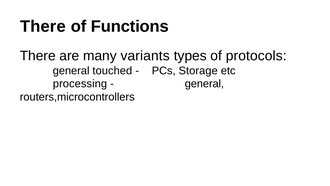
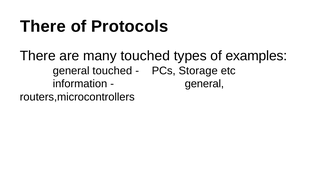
Functions: Functions -> Protocols (130, 26)
many variants: variants -> touched (145, 56)
protocols: protocols -> examples (256, 56)
processing: processing -> information (80, 84)
